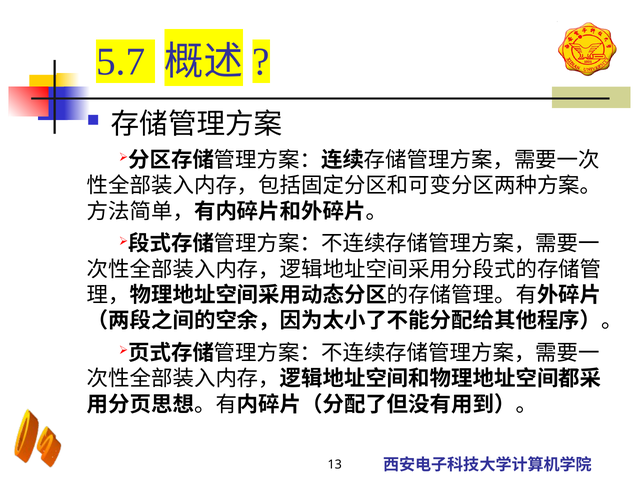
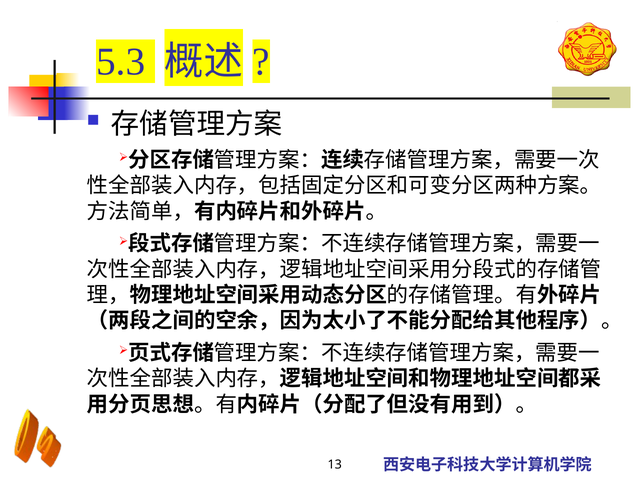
5.7: 5.7 -> 5.3 (121, 62)
